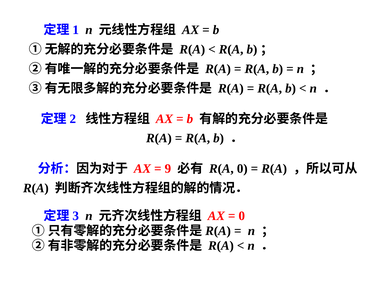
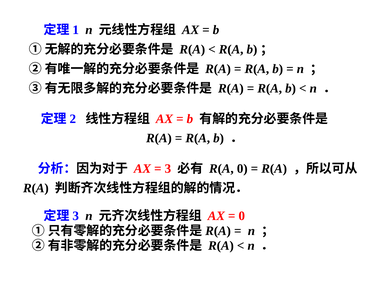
9: 9 -> 3 (168, 169)
